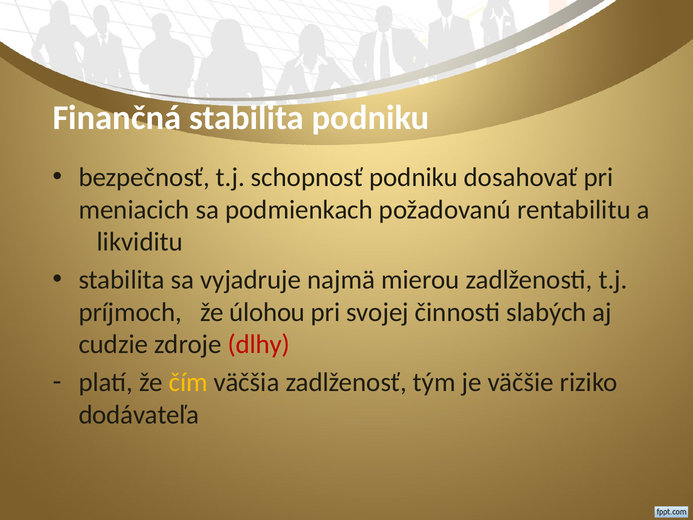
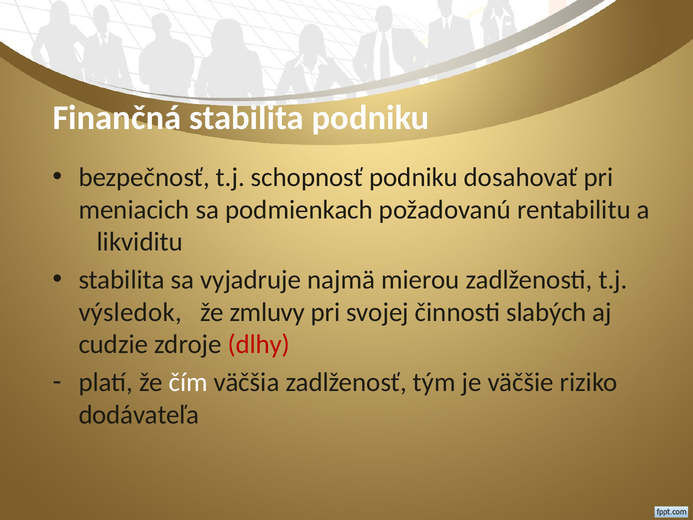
príjmoch: príjmoch -> výsledok (130, 312)
úlohou: úlohou -> zmluvy (267, 312)
čím colour: yellow -> white (188, 382)
